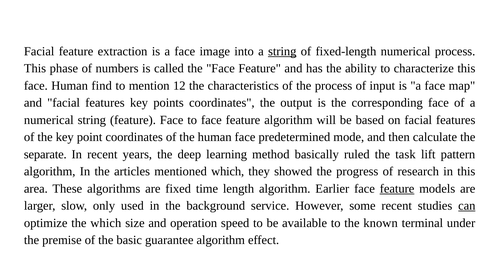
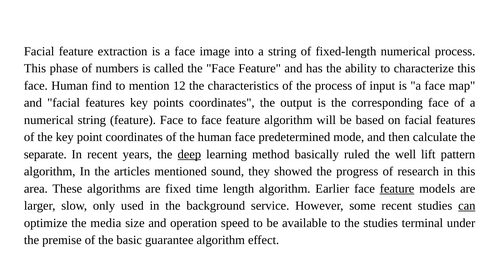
string underline: present -> none (282, 51)
deep underline: none -> present (189, 154)
task: task -> well (406, 154)
mentioned which: which -> sound (228, 171)
the which: which -> media (106, 223)
the known: known -> studies (381, 223)
